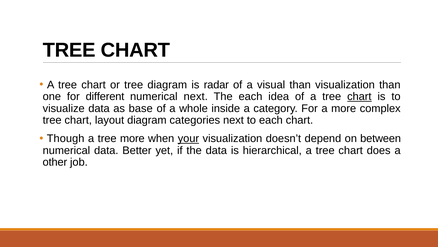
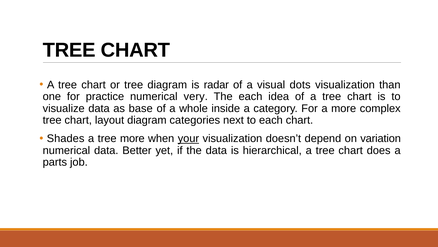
visual than: than -> dots (300, 85)
different: different -> practice (105, 96)
numerical next: next -> very (196, 96)
chart underline: present -> none (359, 96)
Though: Though -> Shades (66, 138)
between: between -> variation (381, 138)
other: other -> parts (55, 162)
